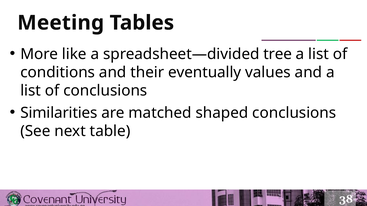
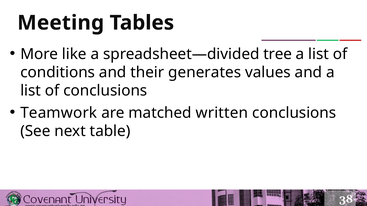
eventually: eventually -> generates (205, 72)
Similarities: Similarities -> Teamwork (59, 113)
shaped: shaped -> written (222, 113)
